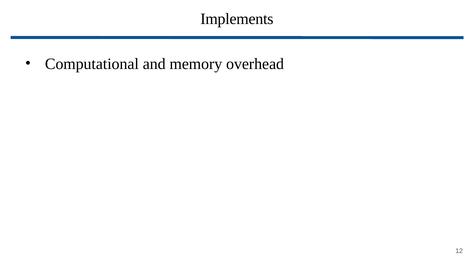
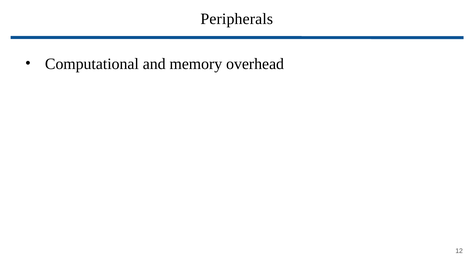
Implements: Implements -> Peripherals (237, 19)
